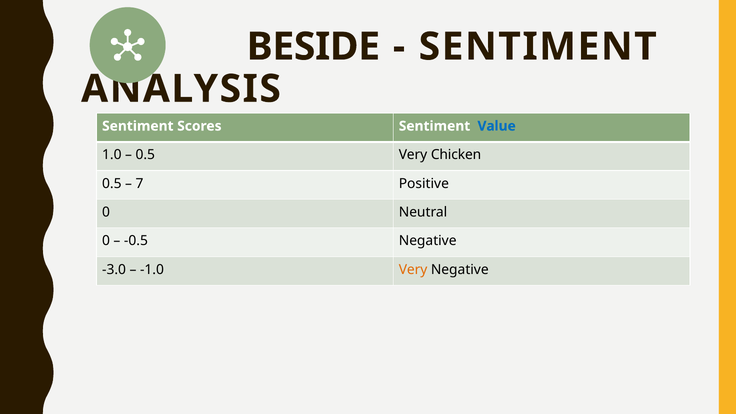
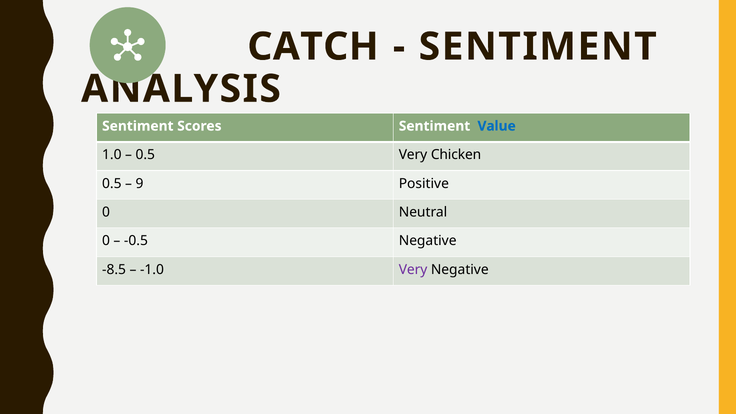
BESIDE: BESIDE -> CATCH (313, 47)
7: 7 -> 9 (139, 183)
-3.0: -3.0 -> -8.5 (114, 270)
Very colour: orange -> purple (413, 270)
